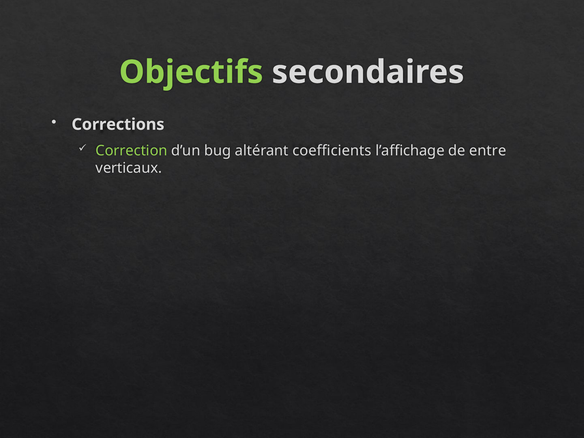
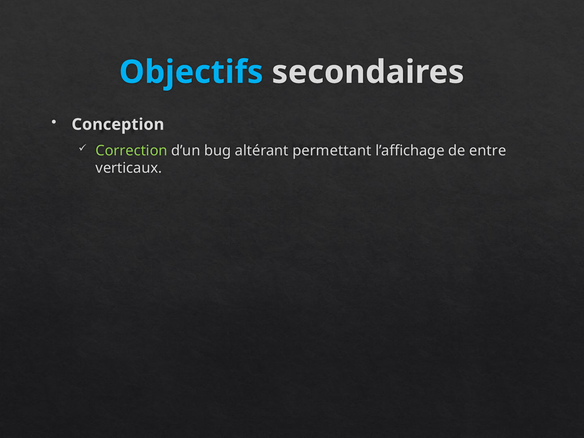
Objectifs colour: light green -> light blue (191, 72)
Corrections: Corrections -> Conception (118, 124)
coefficients: coefficients -> permettant (332, 151)
